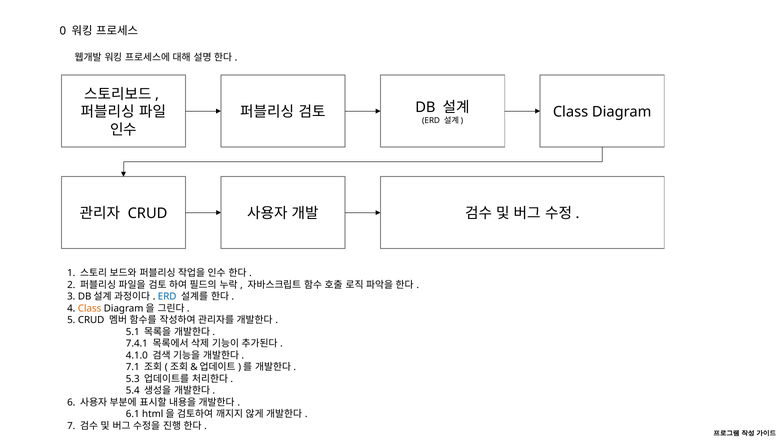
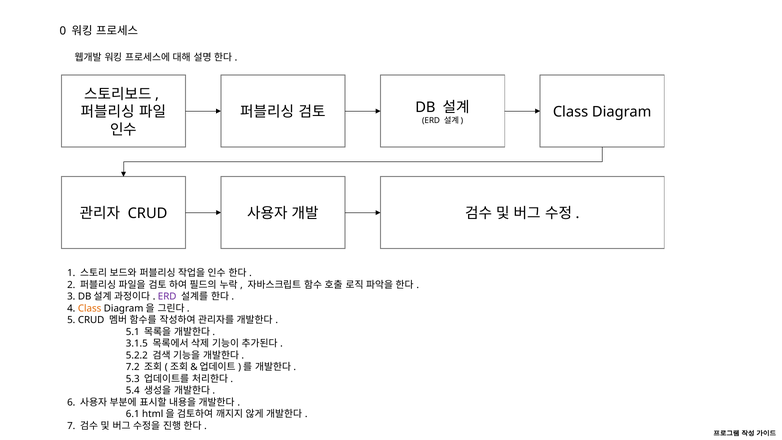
ERD colour: blue -> purple (167, 297)
7.4.1: 7.4.1 -> 3.1.5 (137, 344)
4.1.0: 4.1.0 -> 5.2.2 (137, 355)
7.1: 7.1 -> 7.2 (133, 367)
